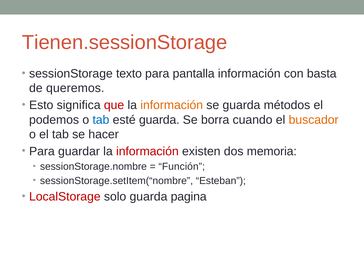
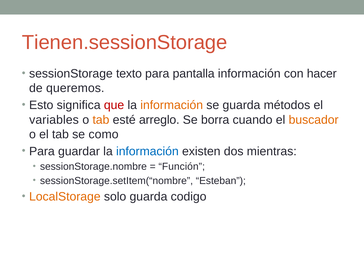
basta: basta -> hacer (322, 74)
podemos: podemos -> variables (54, 120)
tab colour: blue -> orange (101, 120)
esté guarda: guarda -> arreglo (159, 120)
hacer: hacer -> como (104, 134)
información colour: red -> blue (147, 151)
memoria: memoria -> mientras (272, 151)
LocalStorage colour: red -> orange (65, 197)
pagina: pagina -> codigo (189, 197)
